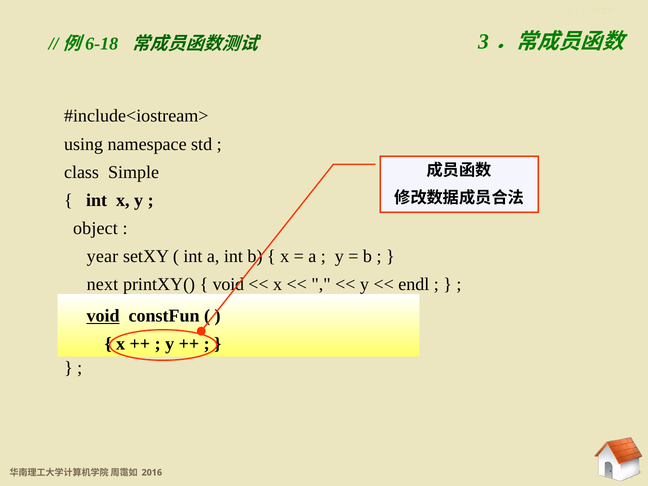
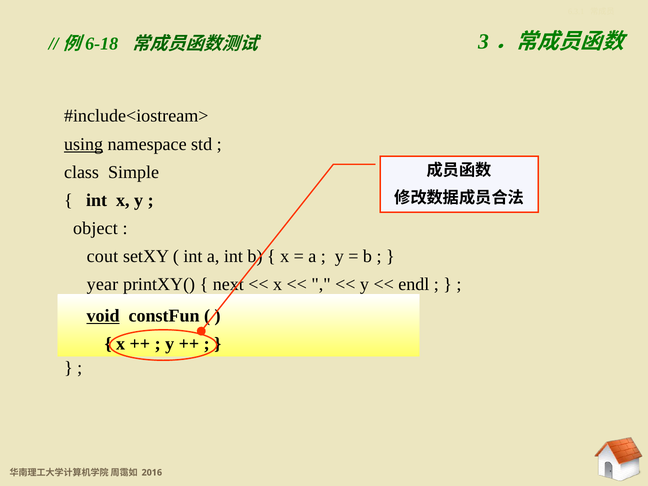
using underline: none -> present (84, 144)
year: year -> cout (102, 256)
next: next -> year (102, 285)
void: void -> next (228, 285)
